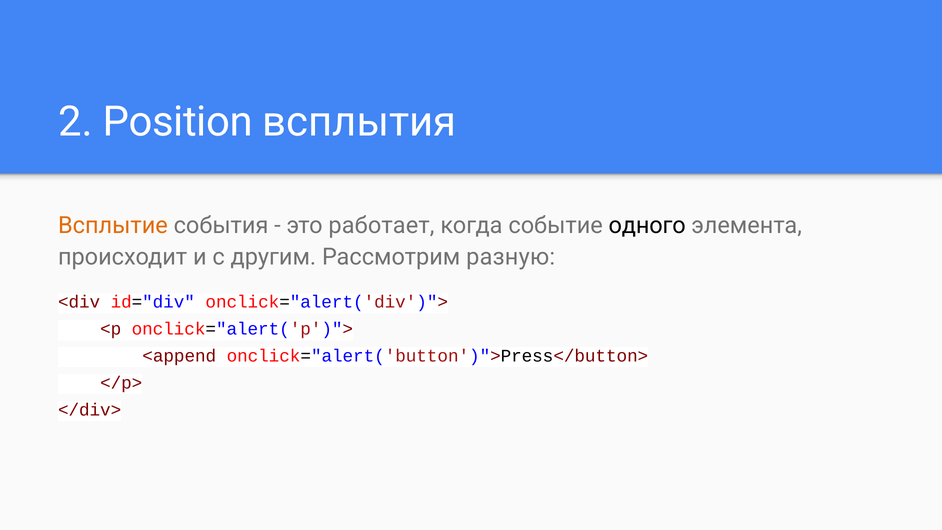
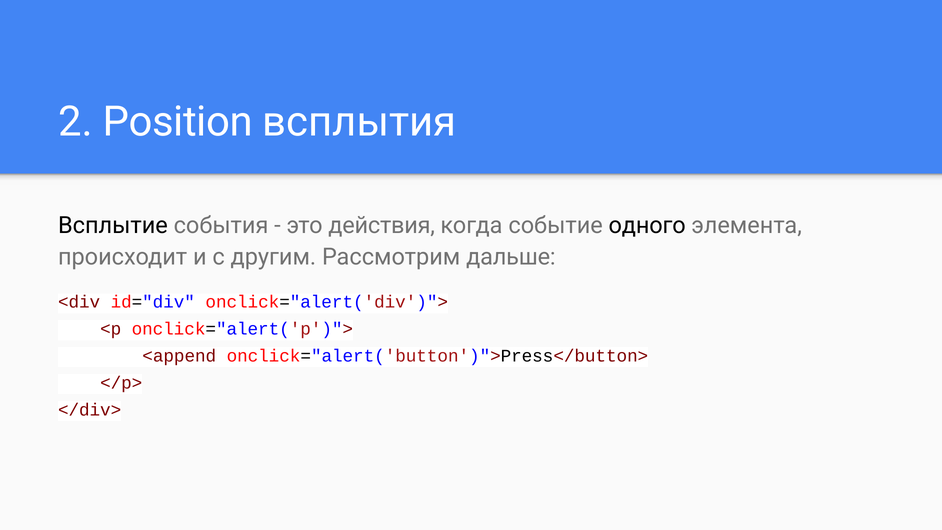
Всплытие colour: orange -> black (113, 225)
работает: работает -> действия (382, 225)
разную: разную -> дальше (511, 257)
